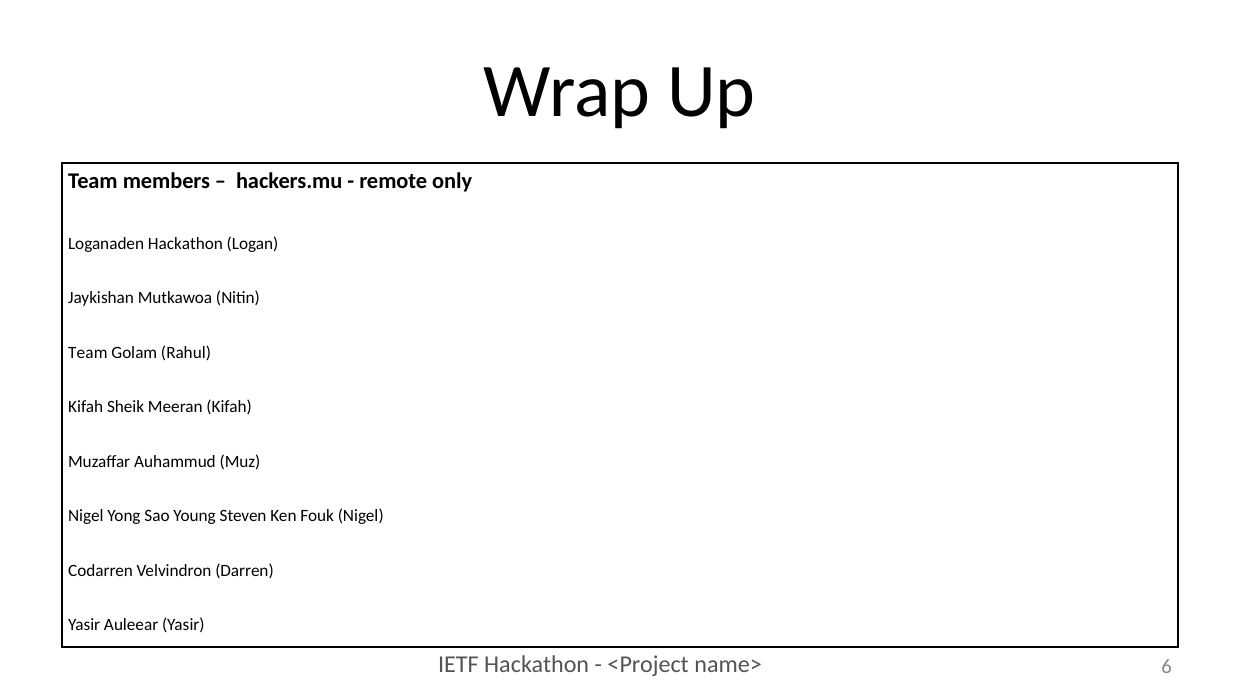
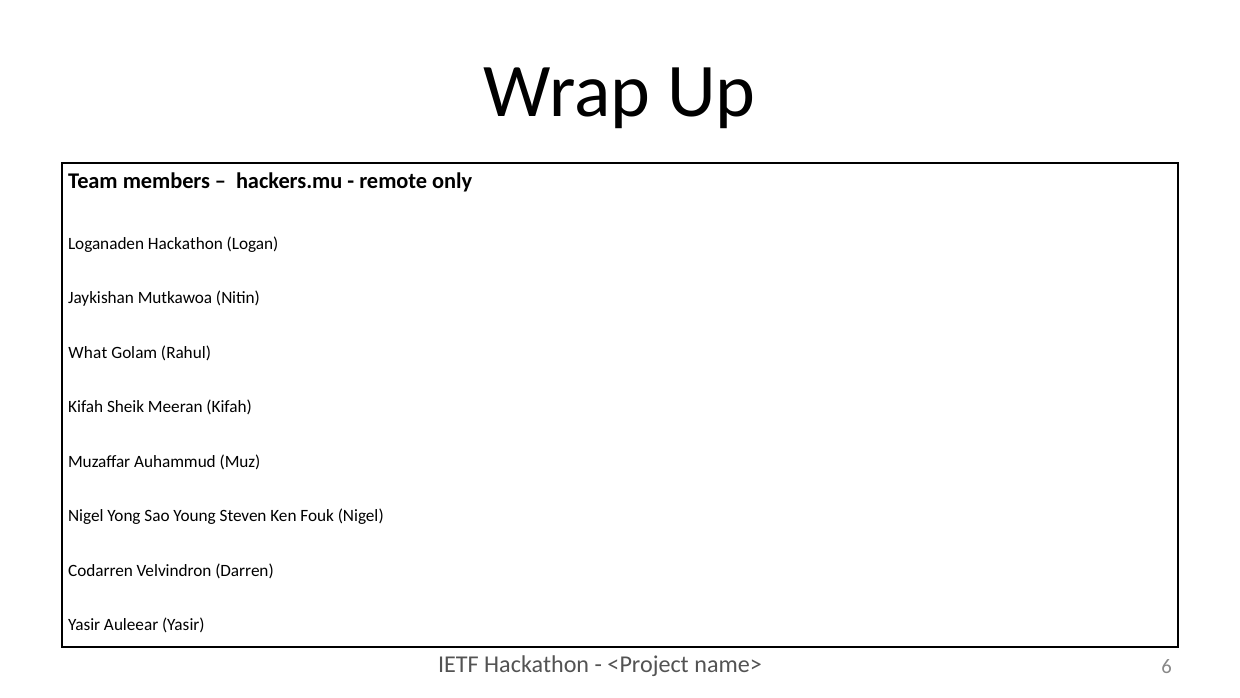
Team: Team -> What (88, 352)
